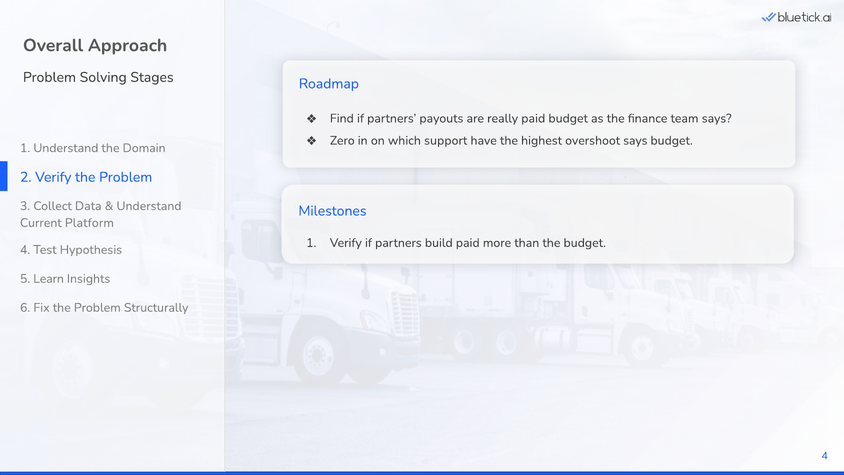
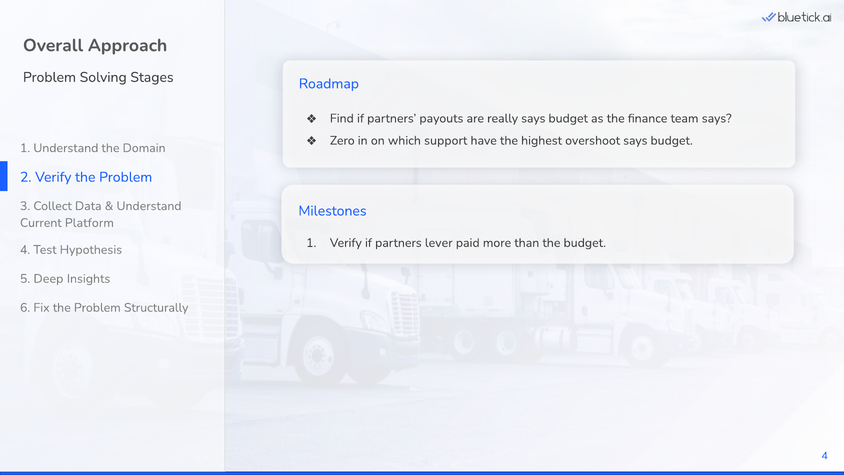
really paid: paid -> says (533, 118)
build: build -> lever (439, 243)
Learn: Learn -> Deep (48, 279)
